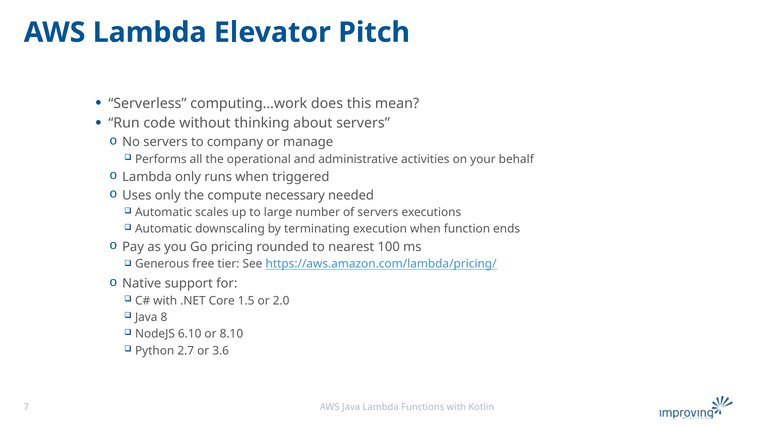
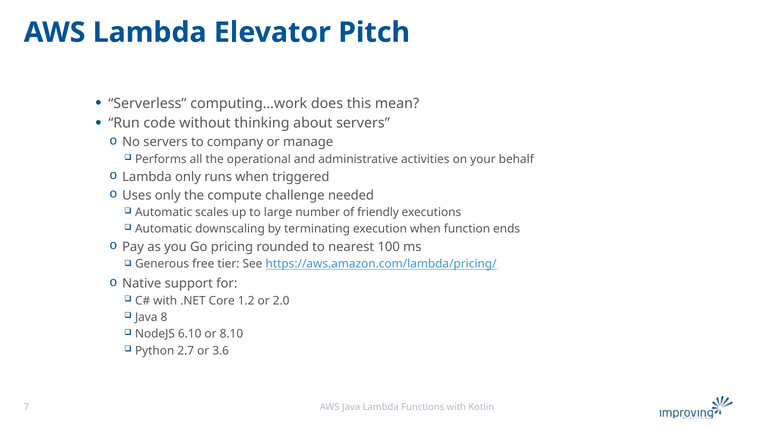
necessary: necessary -> challenge (295, 195)
of servers: servers -> friendly (378, 212)
1.5: 1.5 -> 1.2 (246, 301)
